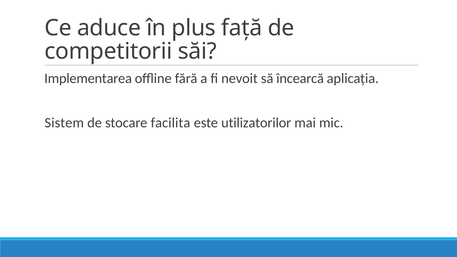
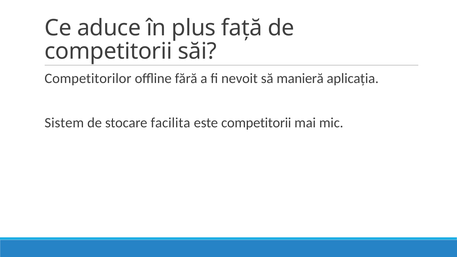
Implementarea: Implementarea -> Competitorilor (88, 79)
încearcă: încearcă -> manieră (300, 79)
este utilizatorilor: utilizatorilor -> competitorii (256, 123)
